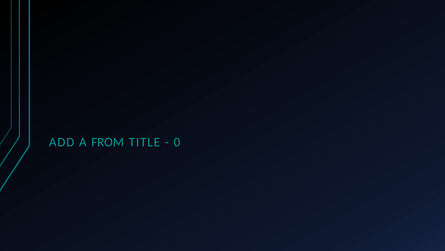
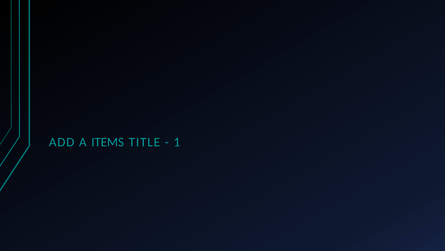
FROM: FROM -> ITEMS (108, 142)
0: 0 -> 1 (177, 142)
